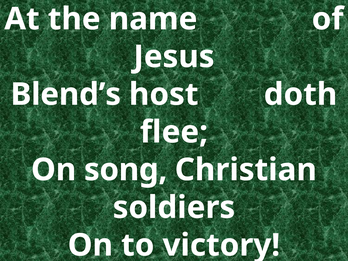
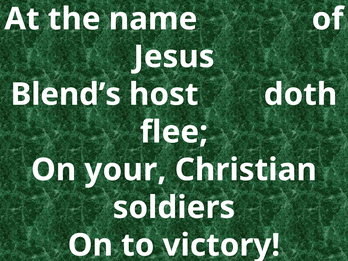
song: song -> your (125, 170)
